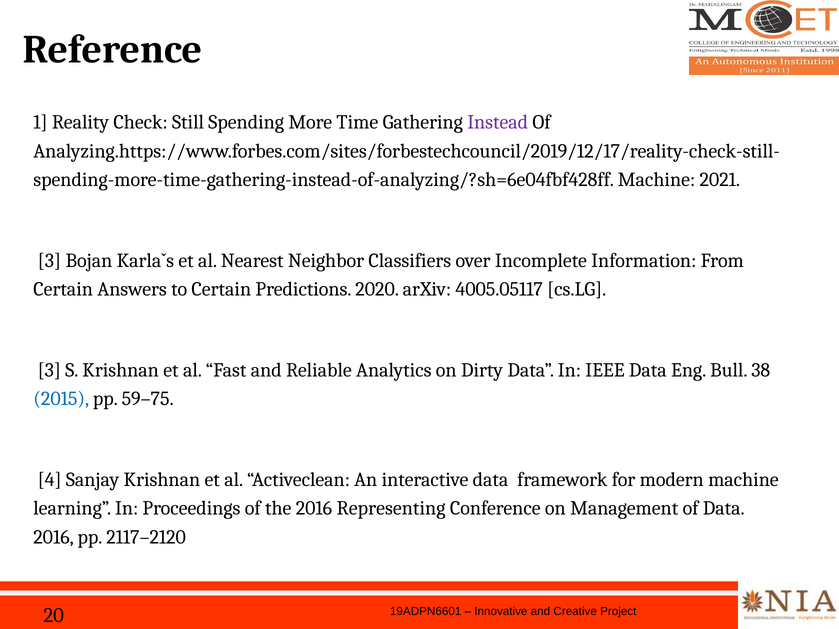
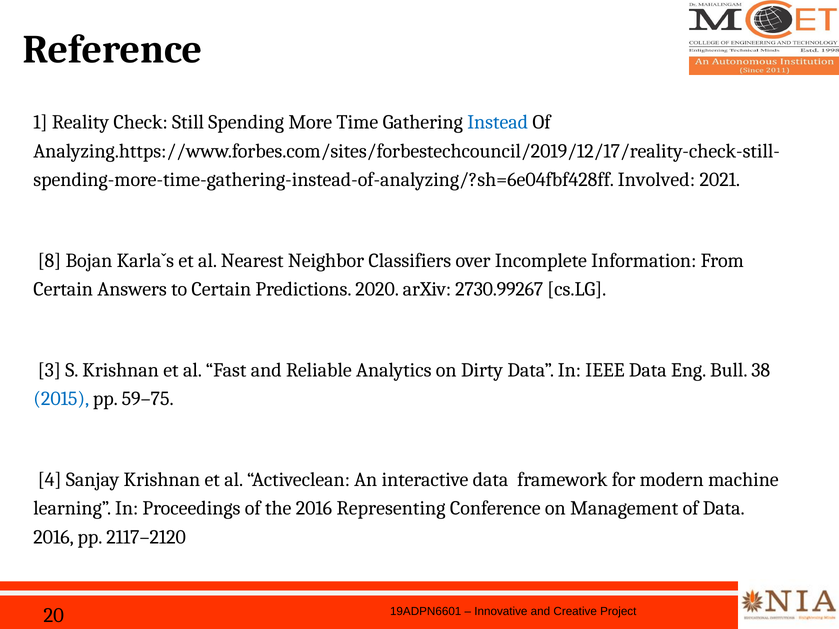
Instead colour: purple -> blue (498, 122)
Machine: Machine -> Involved (657, 180)
3: 3 -> 8 (49, 261)
4005.05117: 4005.05117 -> 2730.99267 (499, 289)
